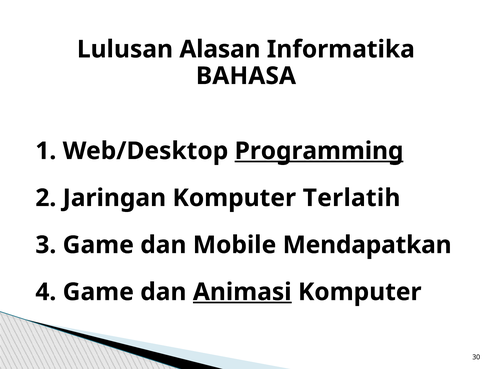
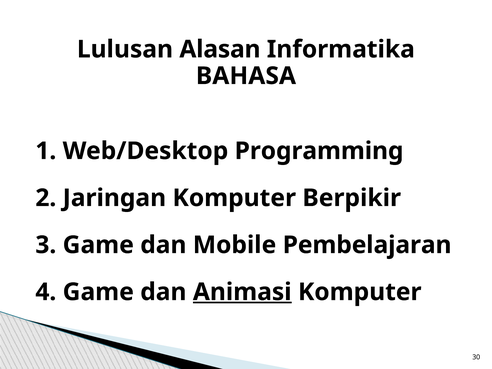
Programming underline: present -> none (319, 151)
Terlatih: Terlatih -> Berpikir (352, 198)
Mendapatkan: Mendapatkan -> Pembelajaran (367, 245)
